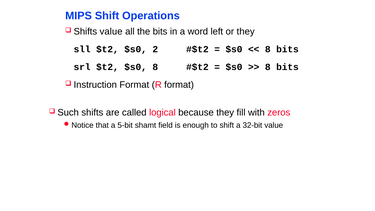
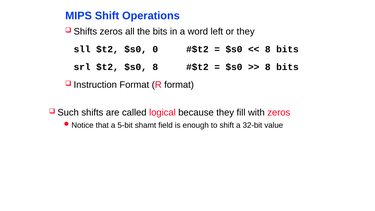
Shifts value: value -> zeros (111, 32)
2: 2 -> 0 (155, 49)
